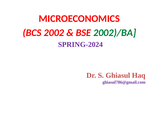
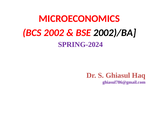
2002)/BA colour: green -> black (115, 33)
